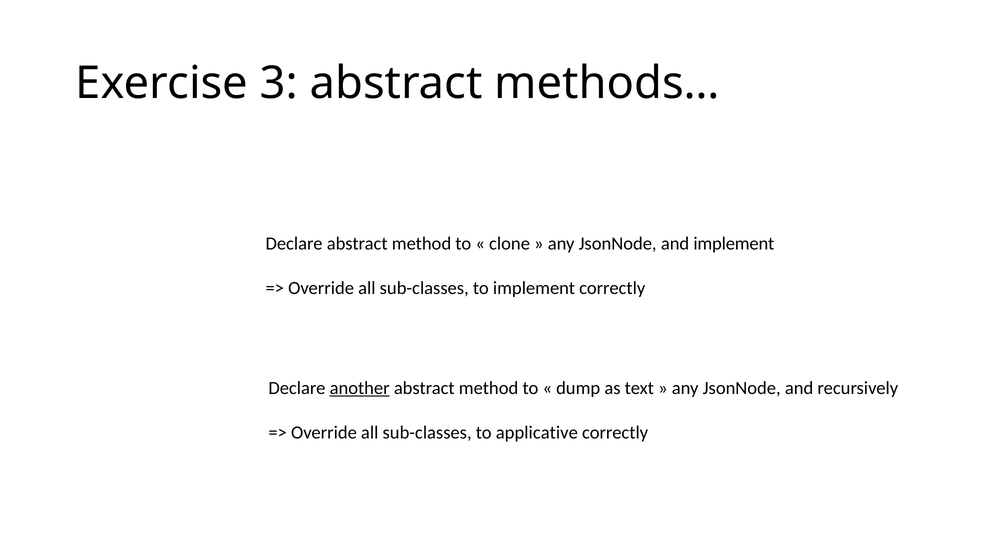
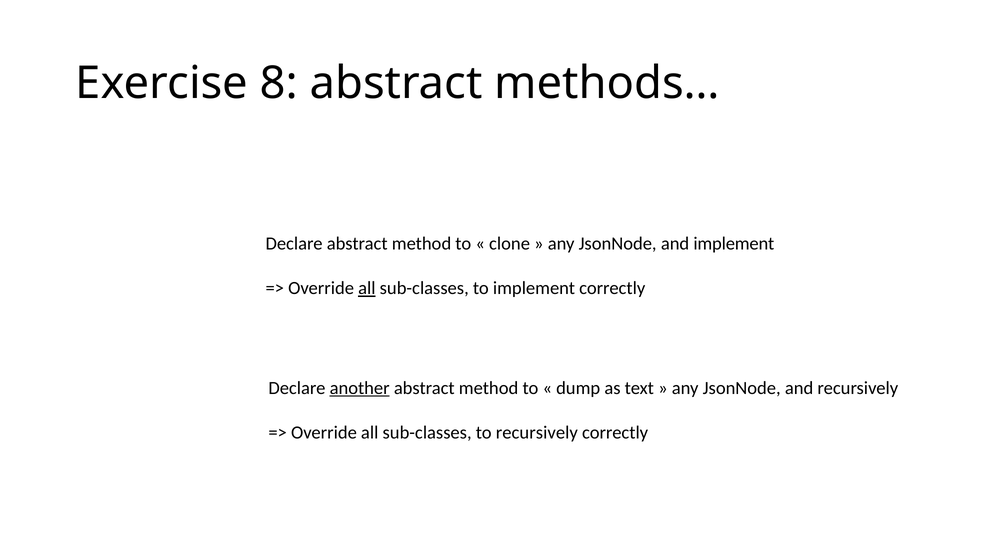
3: 3 -> 8 (279, 83)
all underline: none -> present (367, 288)
to applicative: applicative -> recursively (537, 433)
